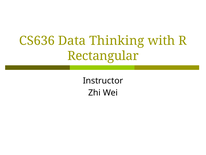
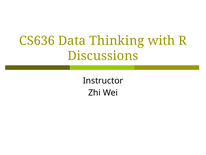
Rectangular: Rectangular -> Discussions (103, 56)
